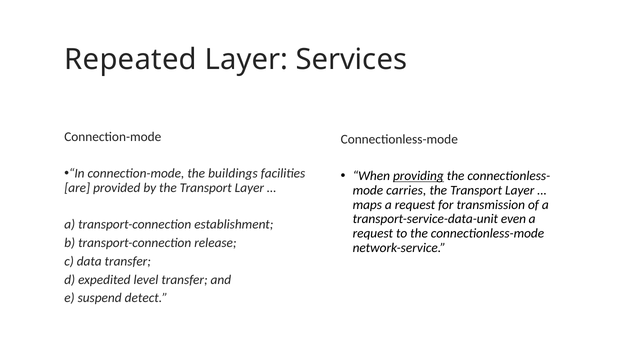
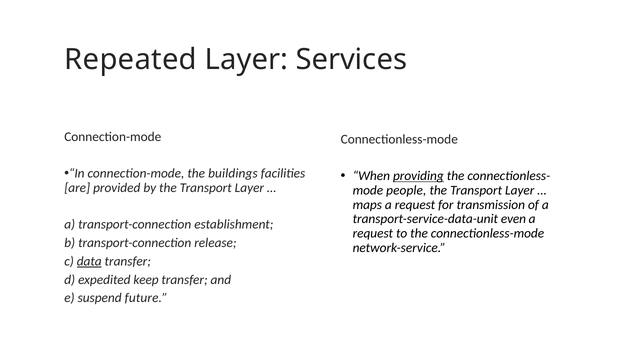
carries: carries -> people (406, 190)
data underline: none -> present (89, 261)
level: level -> keep (146, 280)
detect: detect -> future (146, 298)
